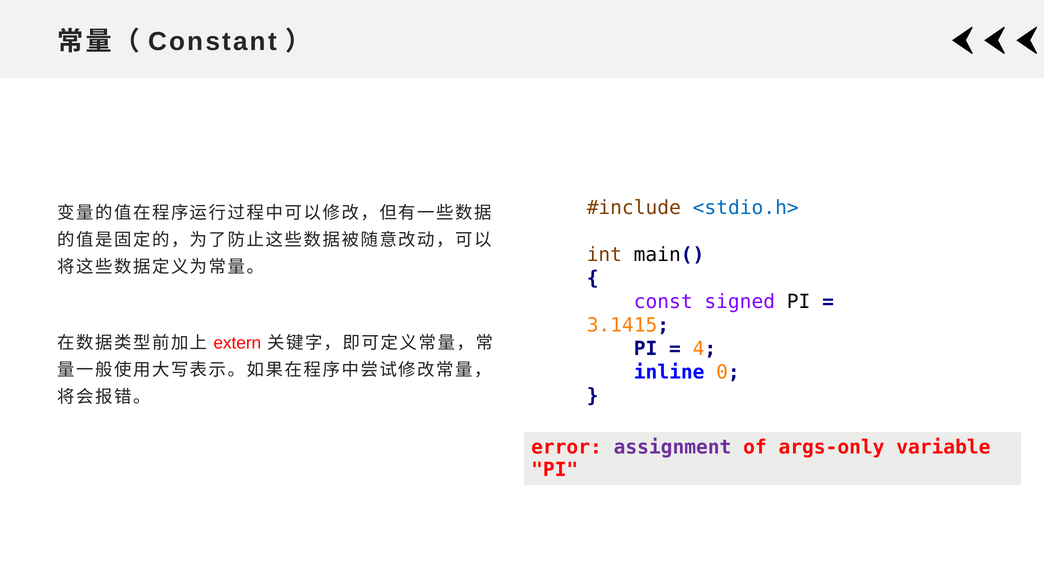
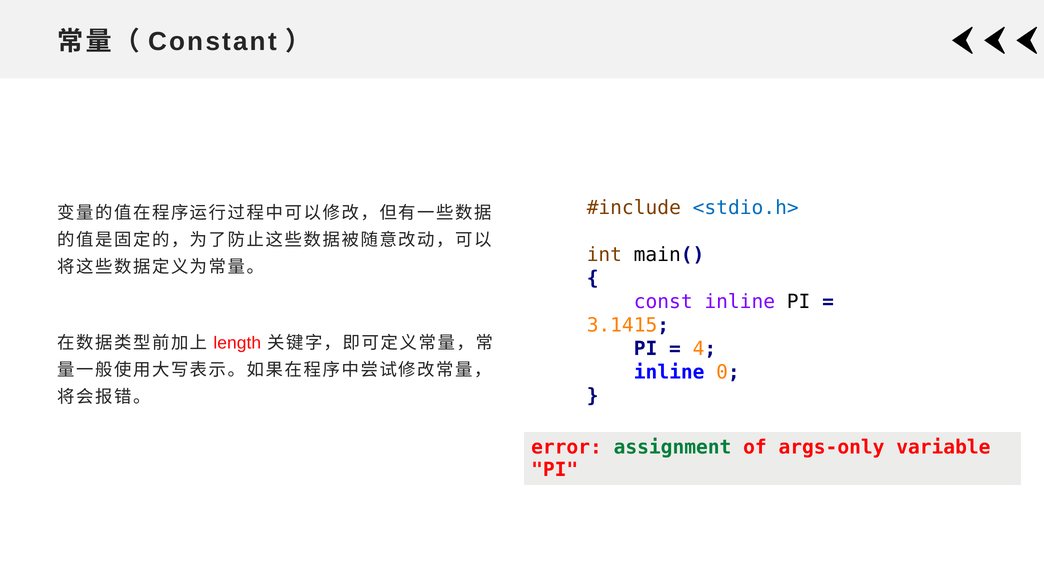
const signed: signed -> inline (740, 302)
extern: extern -> length (237, 343)
assignment colour: purple -> green (673, 447)
